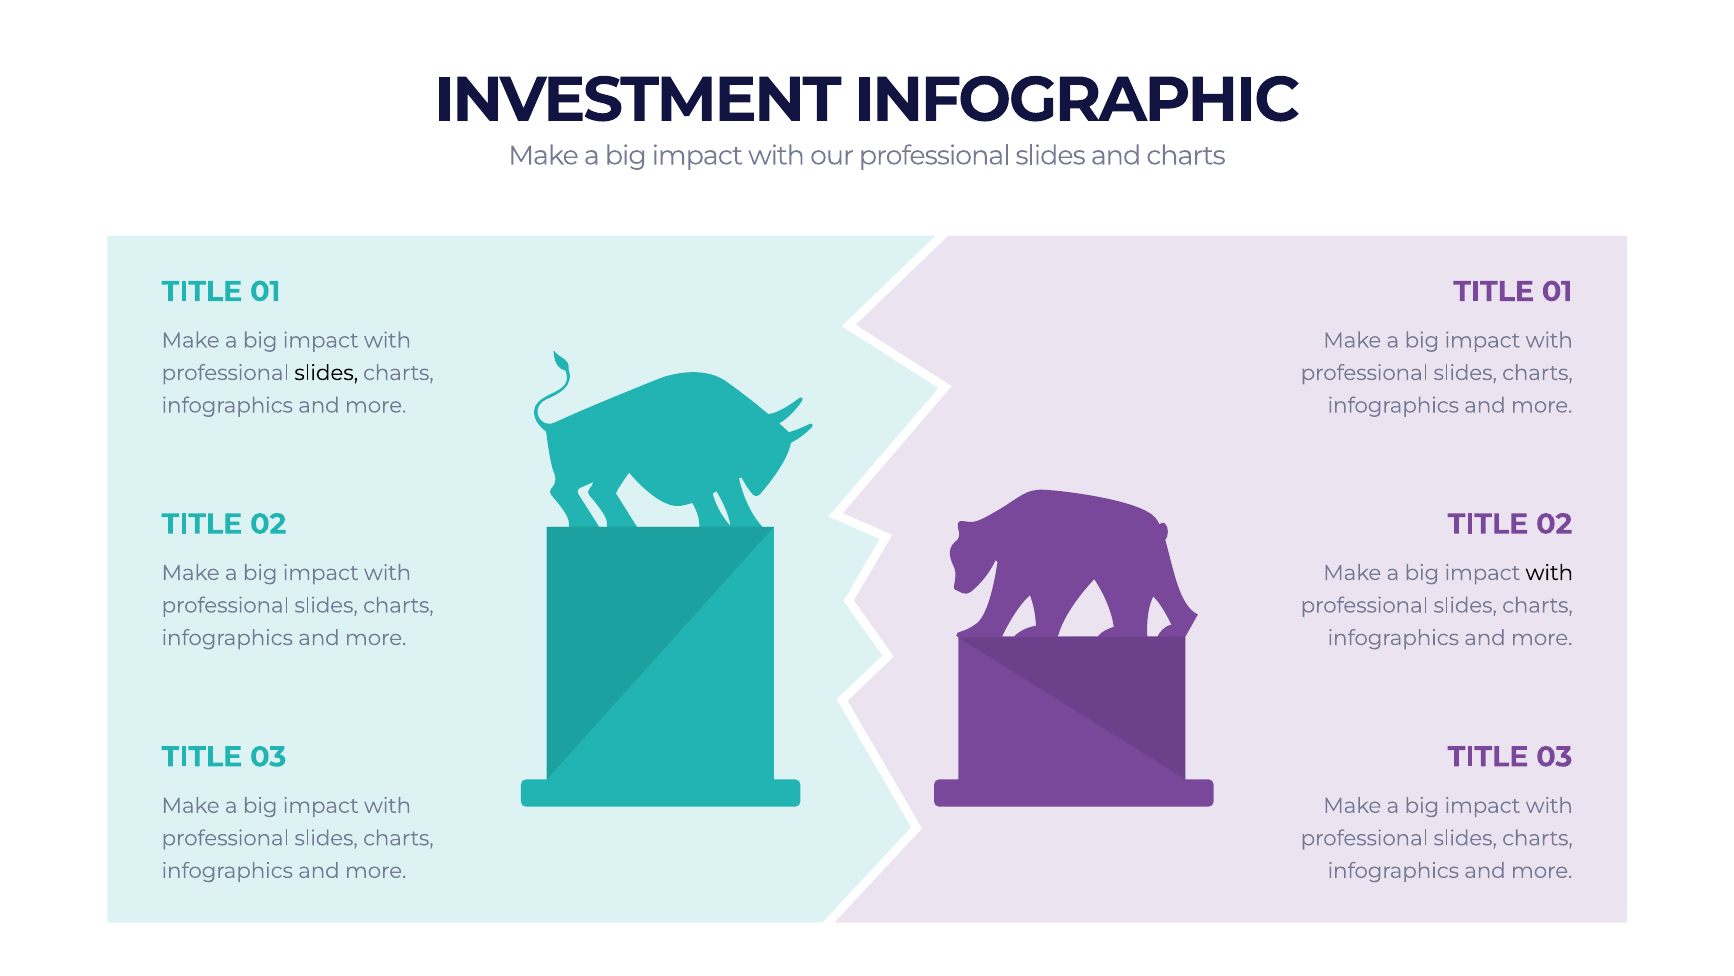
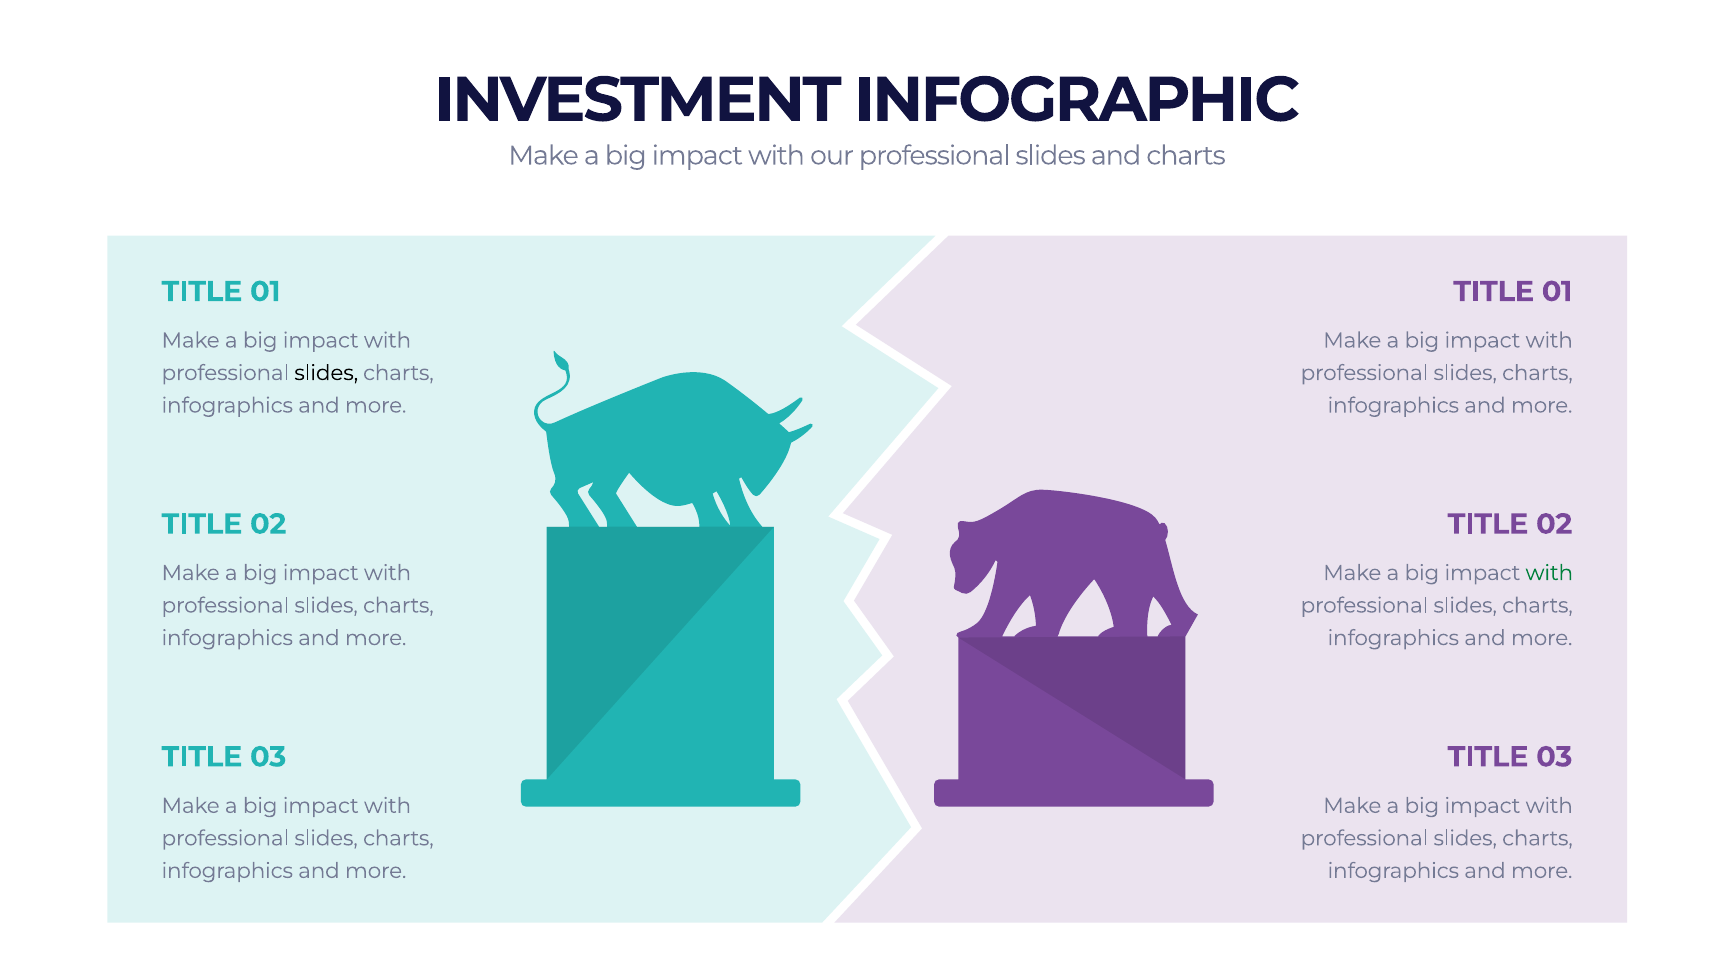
with colour: black -> green (1549, 573)
